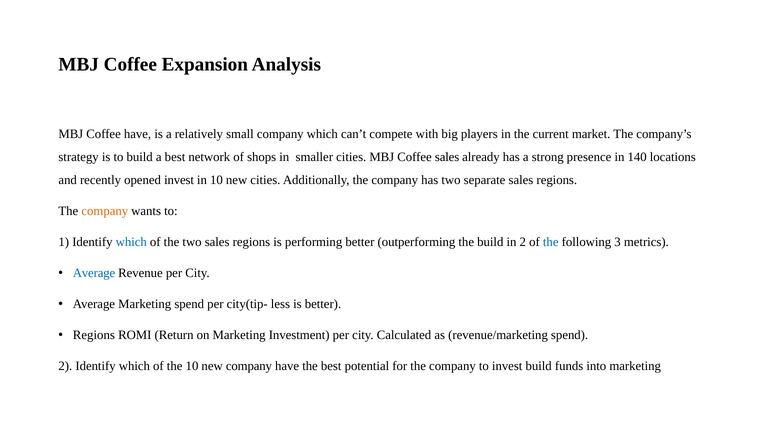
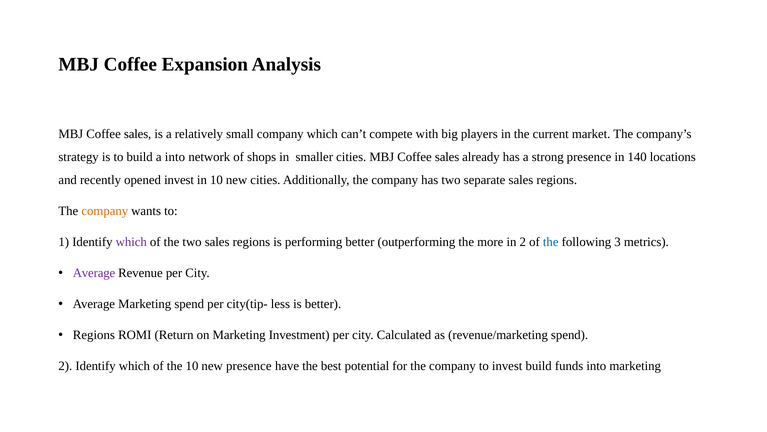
have: have -> sales (138, 134)
a best: best -> into (175, 157)
which colour: blue -> purple (131, 242)
the build: build -> more (490, 242)
Average colour: blue -> purple (94, 273)
new company: company -> presence (249, 366)
